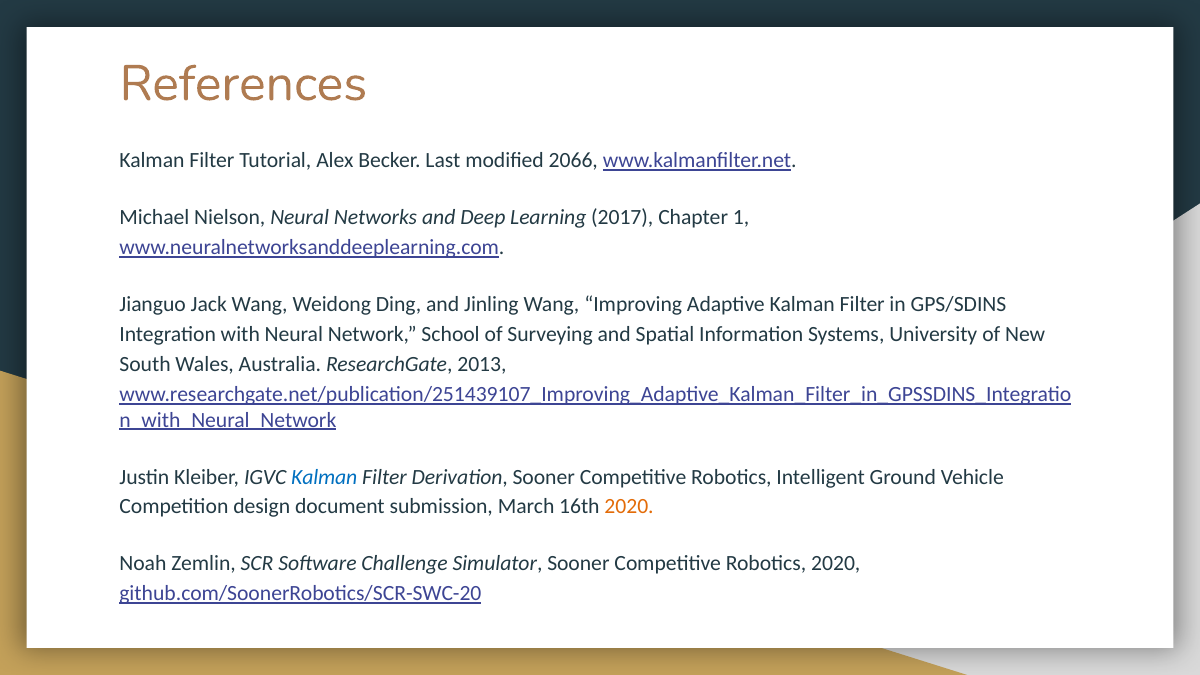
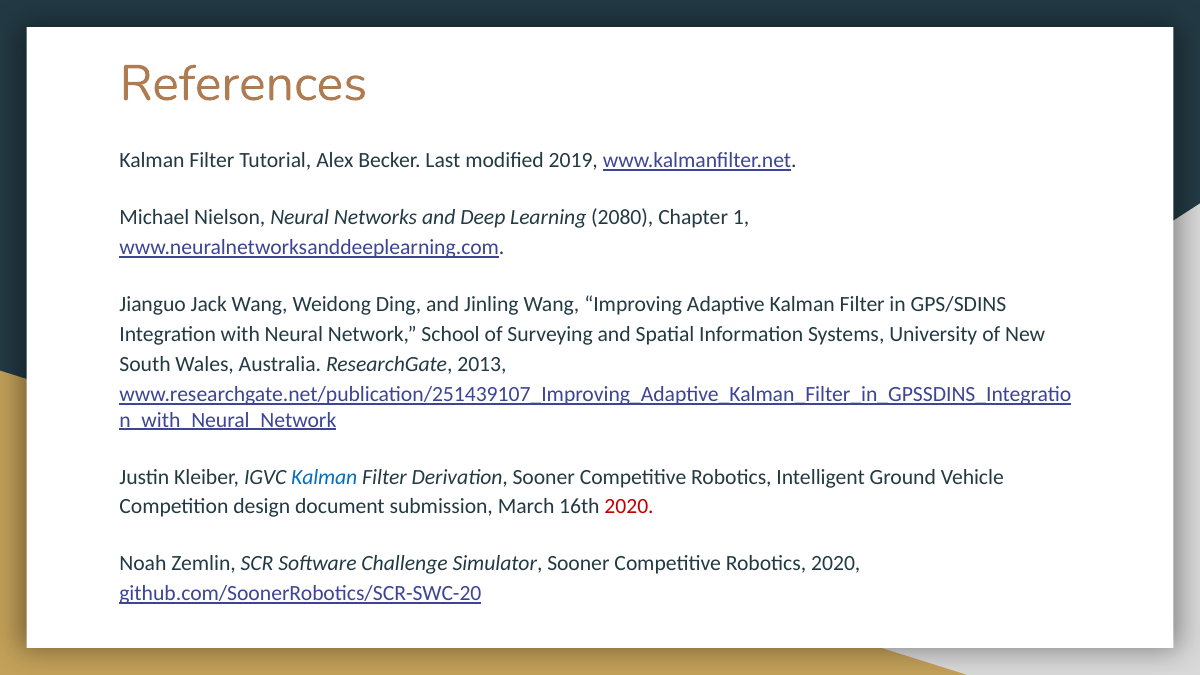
2066: 2066 -> 2019 (573, 161)
2017: 2017 -> 2080 (622, 218)
2020 colour: orange -> red (629, 507)
